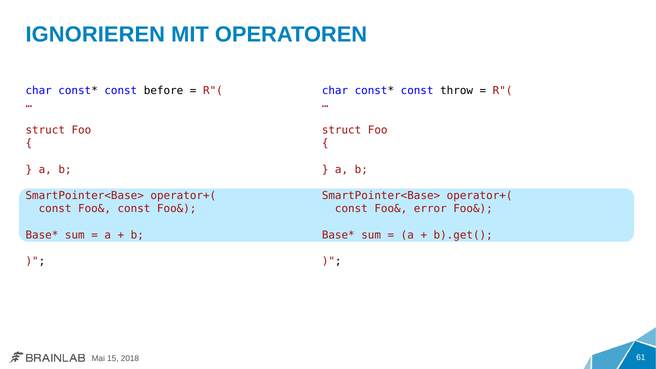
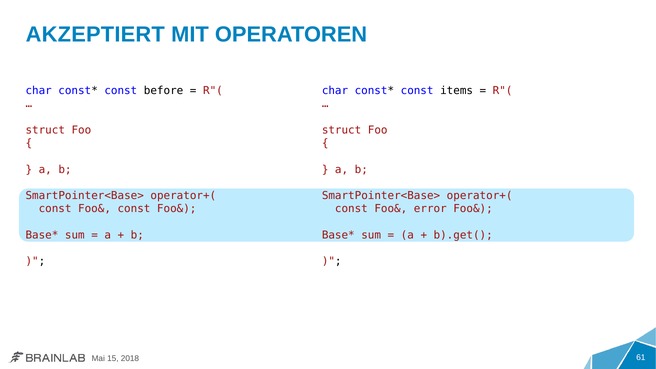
IGNORIEREN: IGNORIEREN -> AKZEPTIERT (95, 34)
throw: throw -> items (457, 91)
